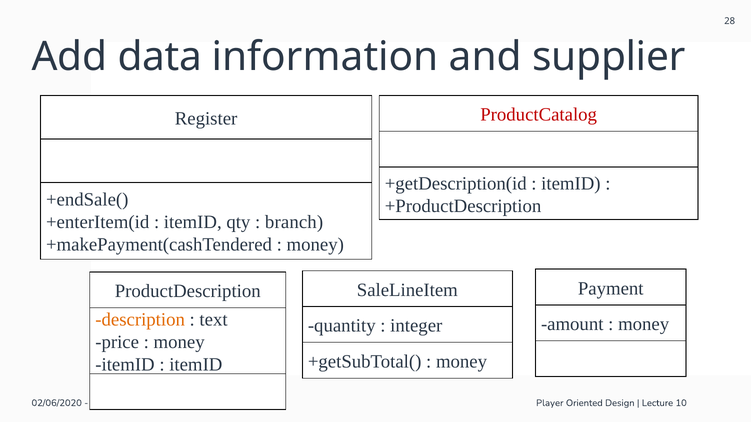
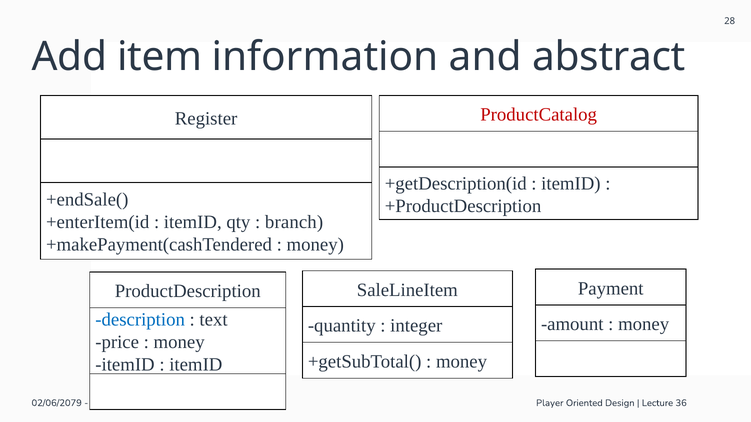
data: data -> item (160, 57)
supplier: supplier -> abstract (609, 57)
description colour: orange -> blue (140, 320)
02/06/2020: 02/06/2020 -> 02/06/2079 (57, 403)
10: 10 -> 36 (681, 403)
